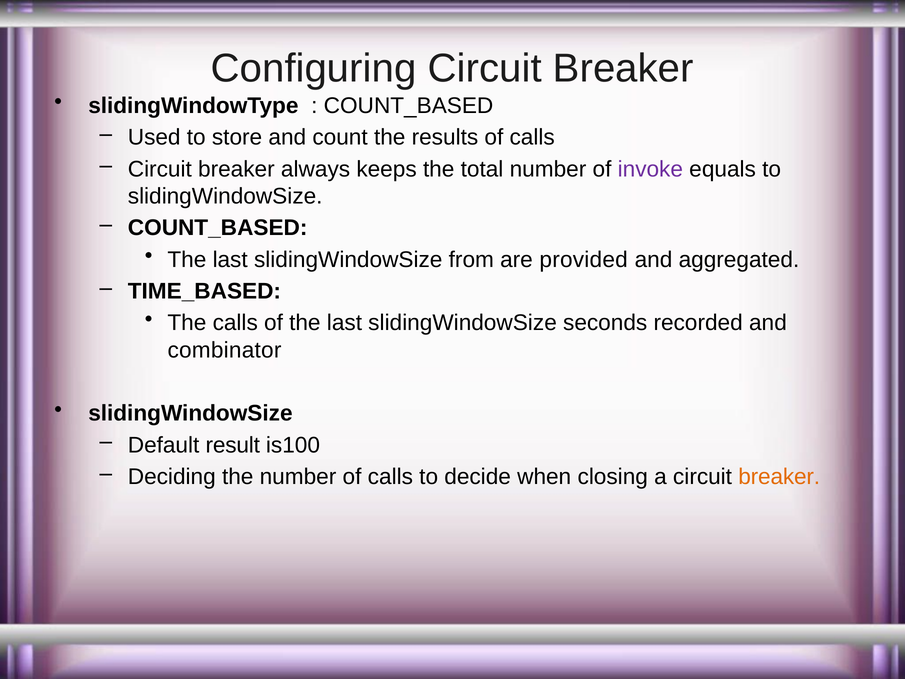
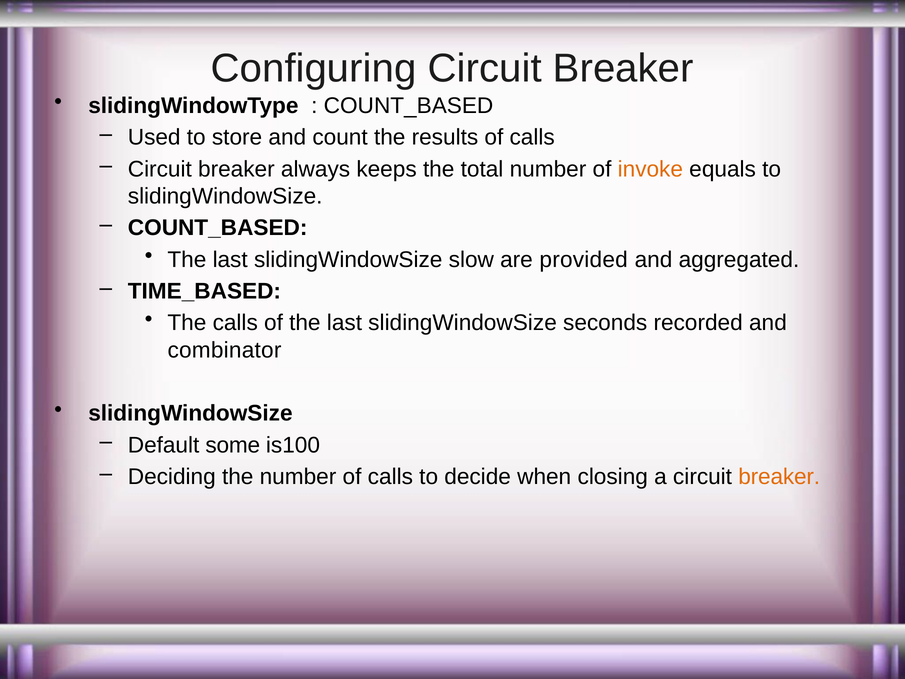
invoke colour: purple -> orange (650, 169)
from: from -> slow (471, 259)
result: result -> some (233, 445)
